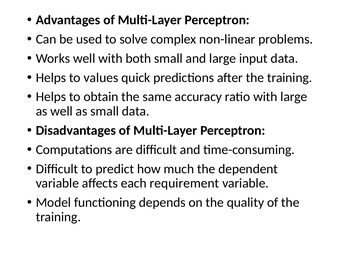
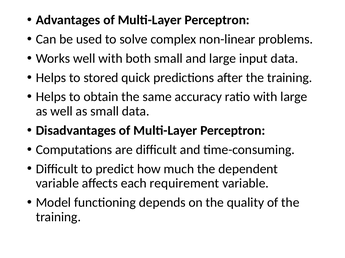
values: values -> stored (101, 78)
